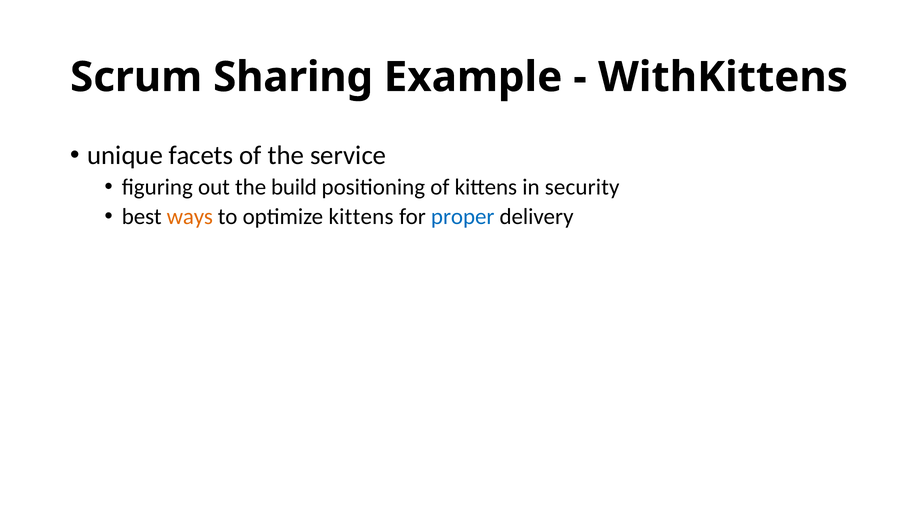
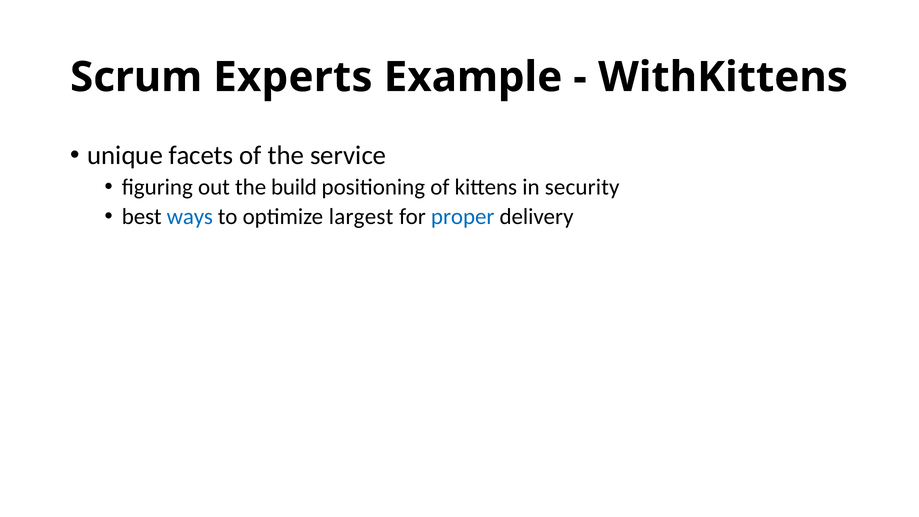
Sharing: Sharing -> Experts (293, 77)
ways colour: orange -> blue (190, 217)
optimize kittens: kittens -> largest (361, 217)
